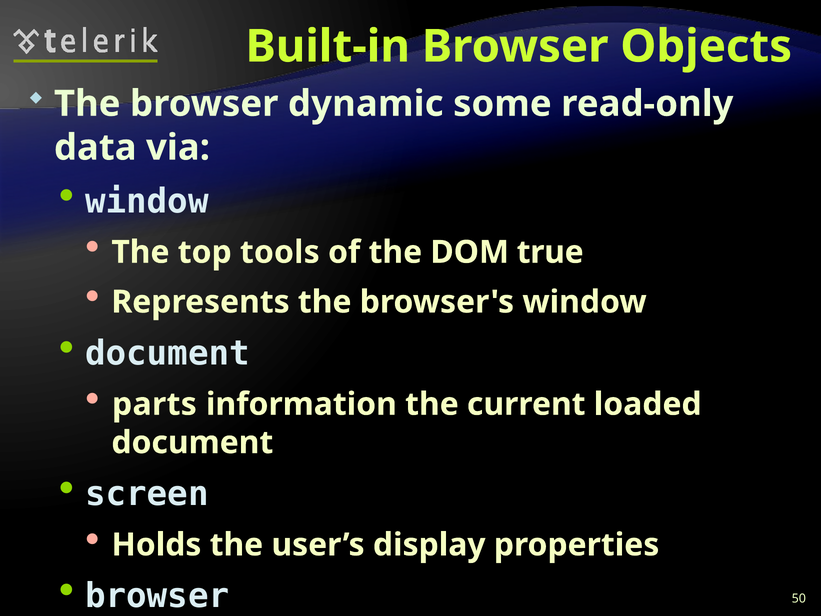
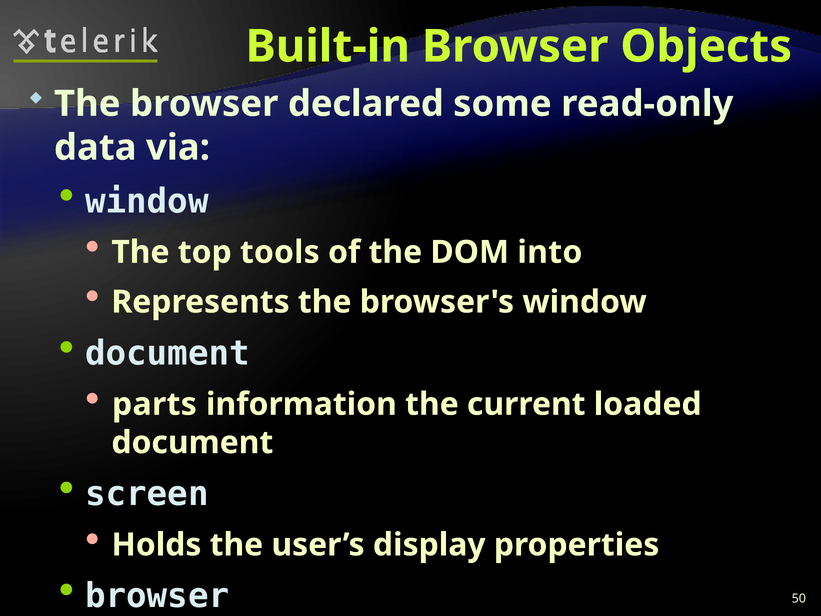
dynamic: dynamic -> declared (366, 104)
true: true -> into (550, 252)
